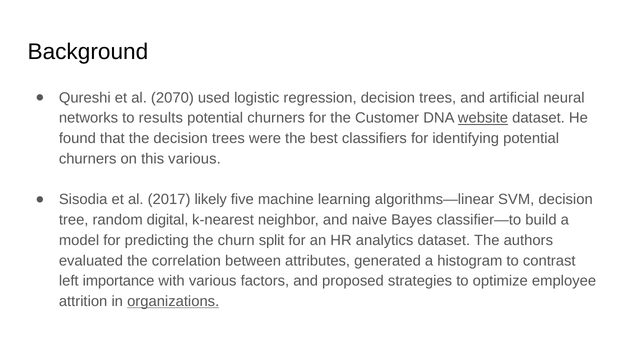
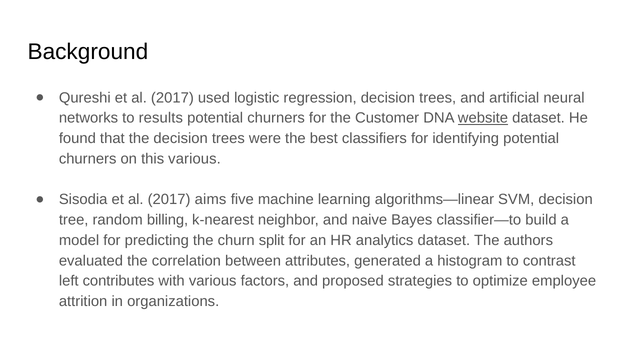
Qureshi et al 2070: 2070 -> 2017 (172, 98)
likely: likely -> aims (211, 200)
digital: digital -> billing (168, 220)
importance: importance -> contributes (119, 281)
organizations underline: present -> none (173, 302)
